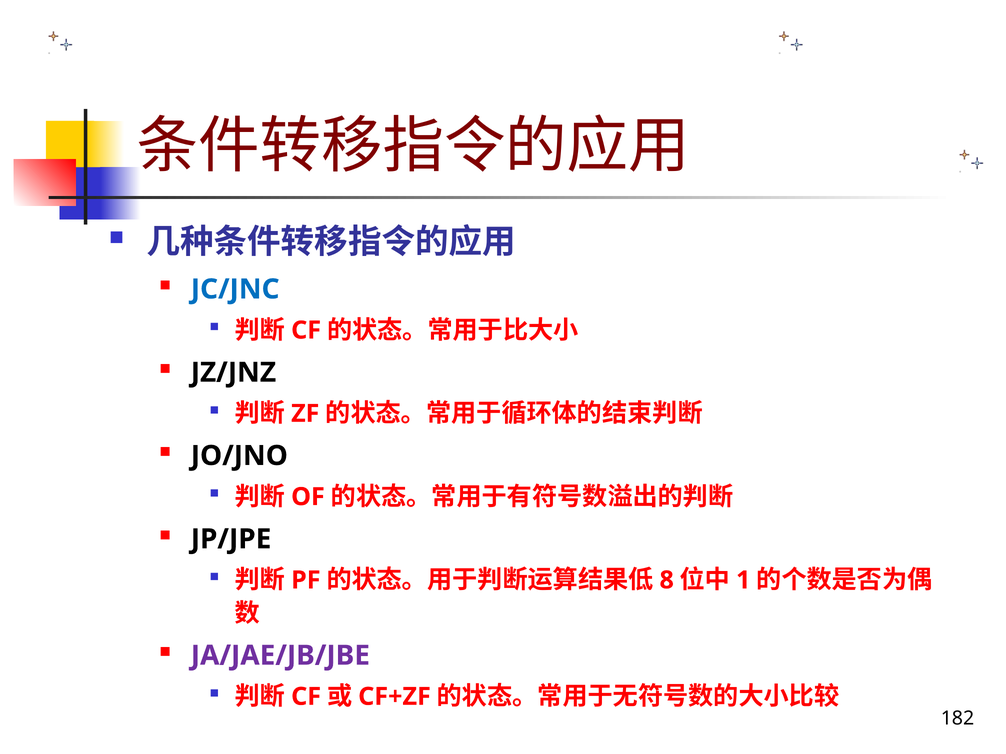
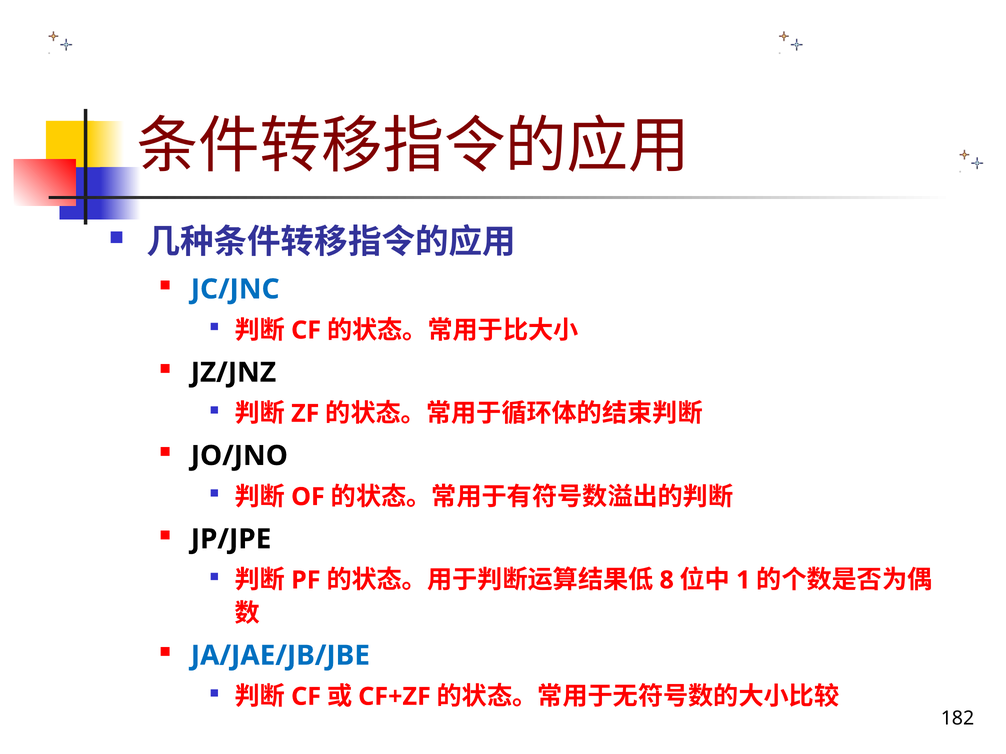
JA/JAE/JB/JBE colour: purple -> blue (280, 656)
